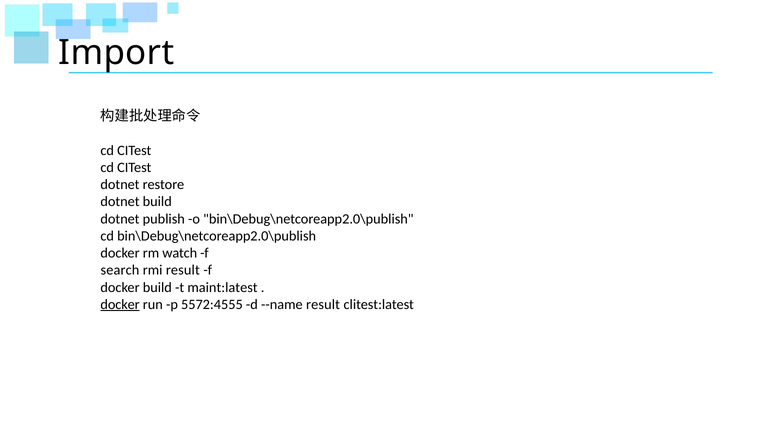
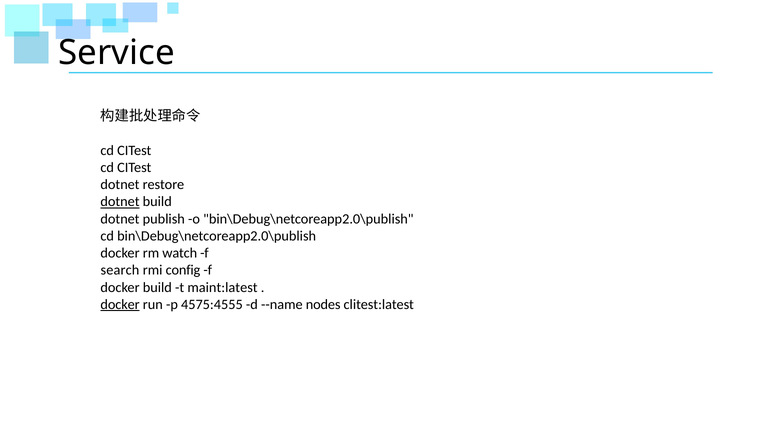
Import: Import -> Service (116, 53)
dotnet underline: none -> present (120, 202)
rmi result: result -> config (183, 271)
5572:4555: 5572:4555 -> 4575:4555 (212, 305)
--name result: result -> nodes (323, 305)
